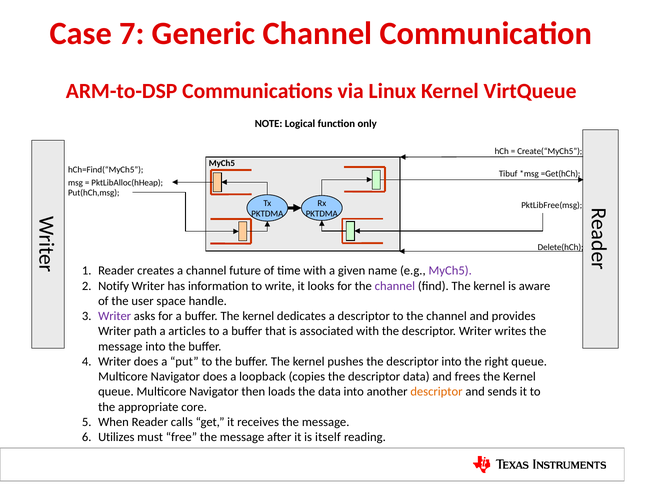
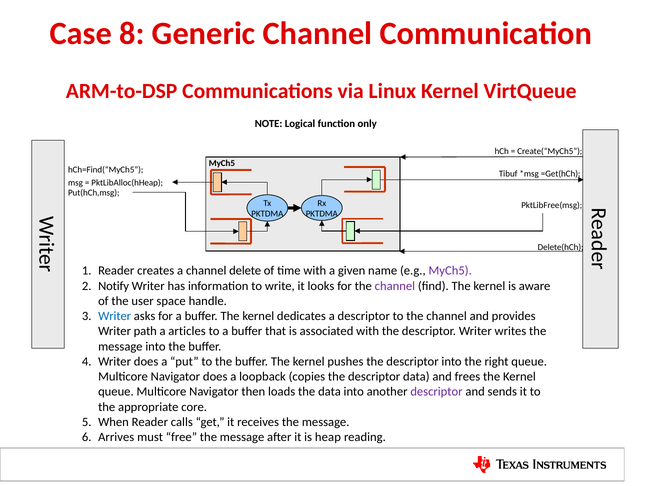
7: 7 -> 8 (132, 33)
future: future -> delete (245, 271)
Writer colour: purple -> blue (115, 316)
descriptor colour: orange -> purple (436, 392)
Utilizes: Utilizes -> Arrives (116, 437)
itself: itself -> heap (328, 437)
